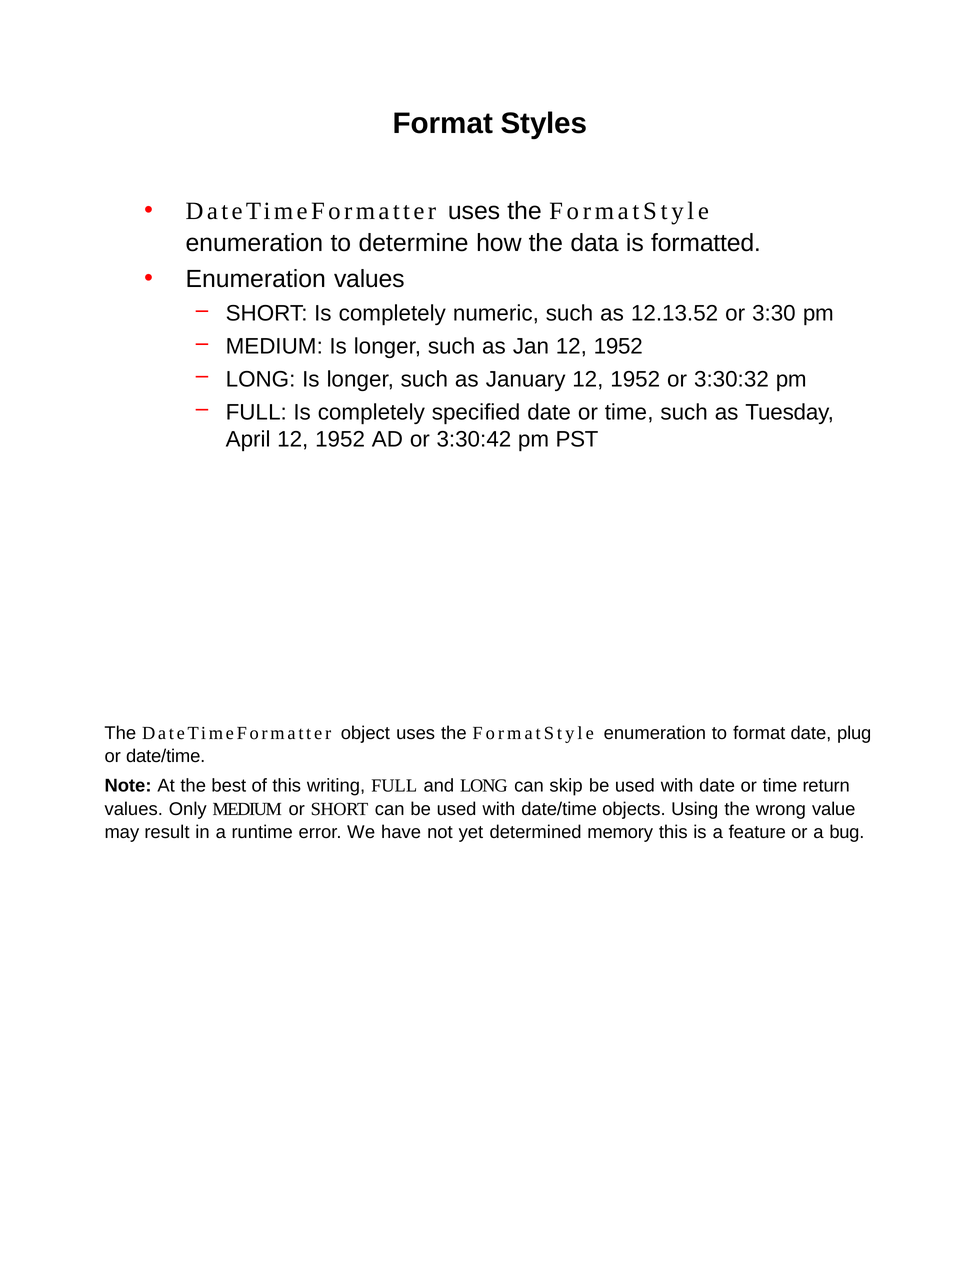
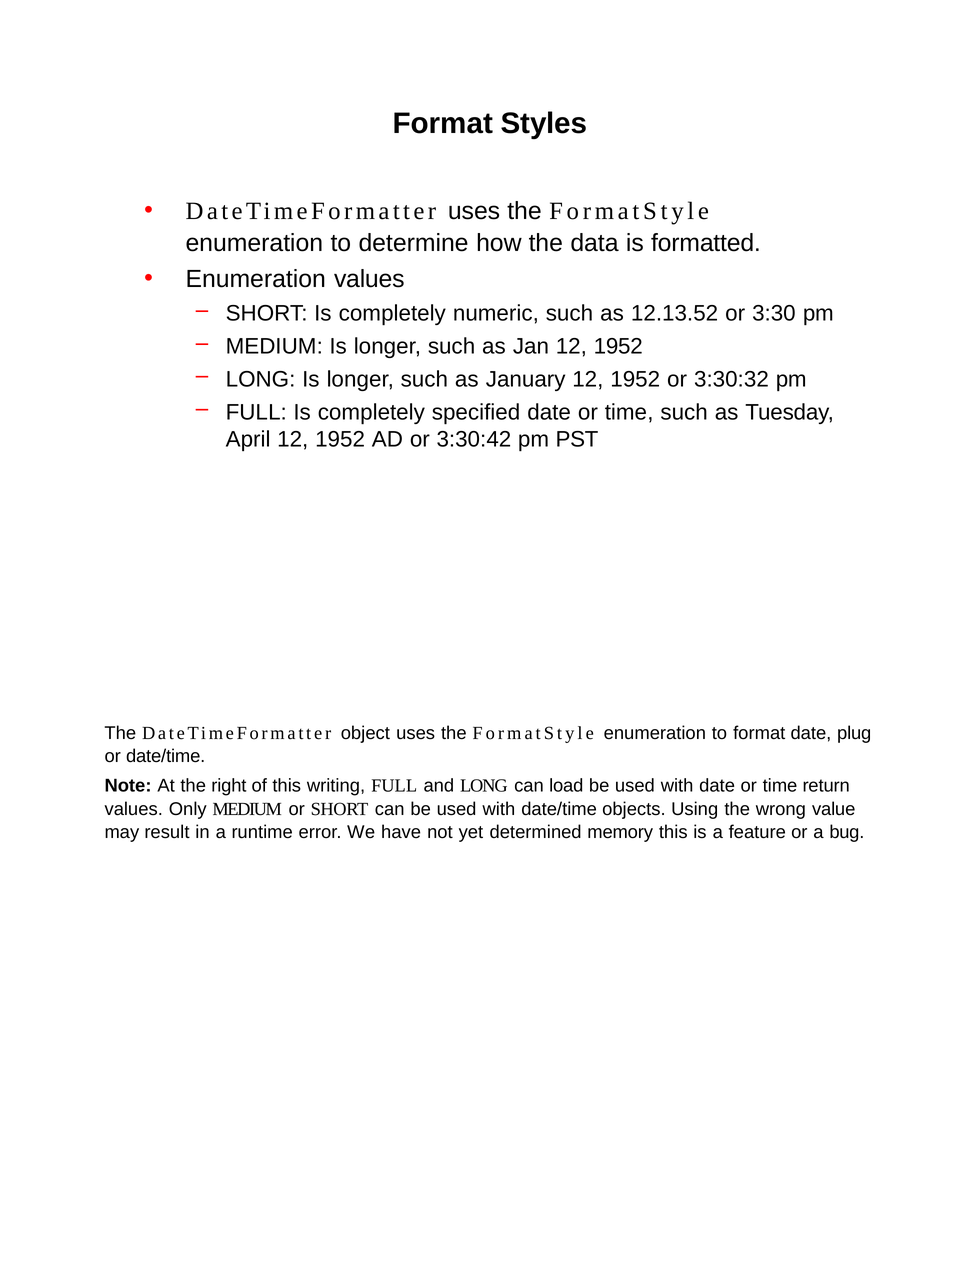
best: best -> right (229, 786)
skip: skip -> load (566, 786)
